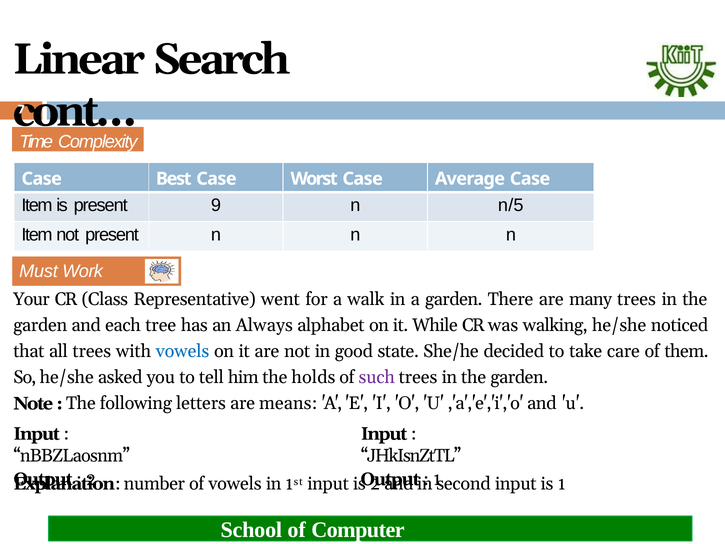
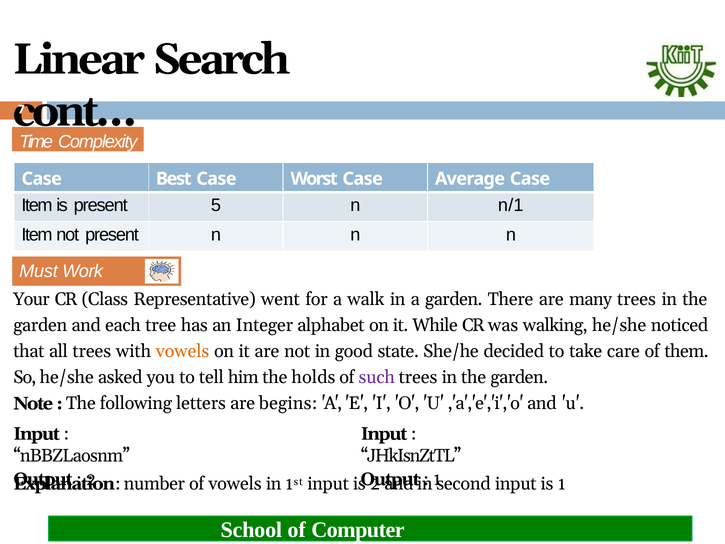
9: 9 -> 5 (216, 205)
n/5: n/5 -> n/1 (511, 205)
Always: Always -> Integer (264, 325)
vowels colour: blue -> orange (183, 351)
means: means -> begins (288, 403)
